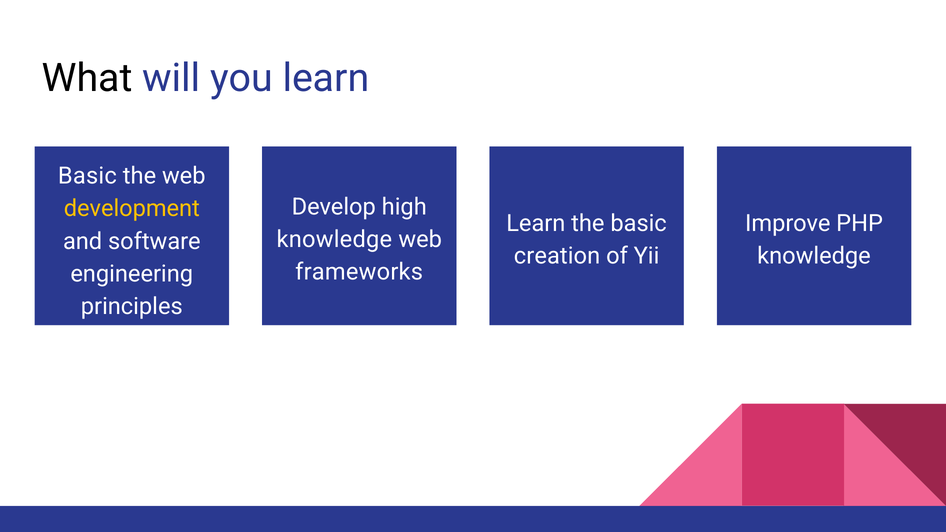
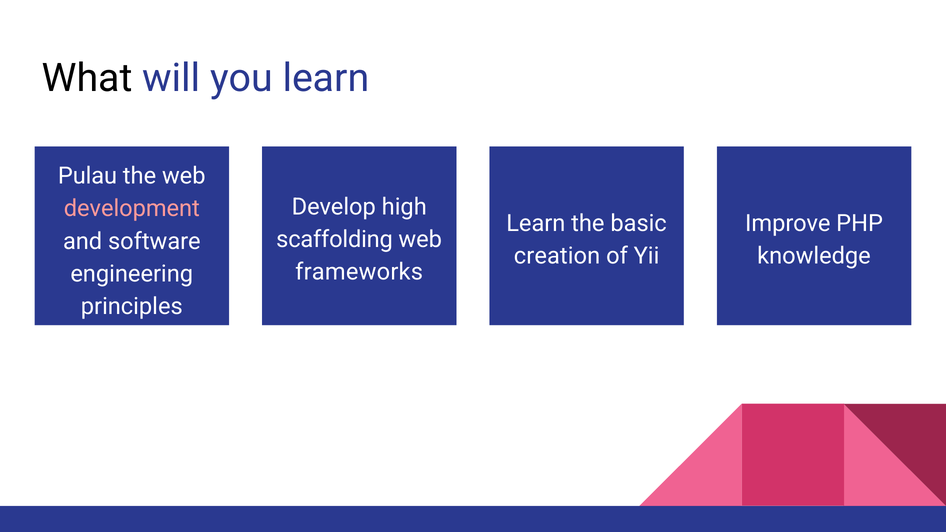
Basic: Basic -> Pulau (88, 176)
development colour: yellow -> pink (132, 209)
knowledge: knowledge -> scaffolding (335, 240)
